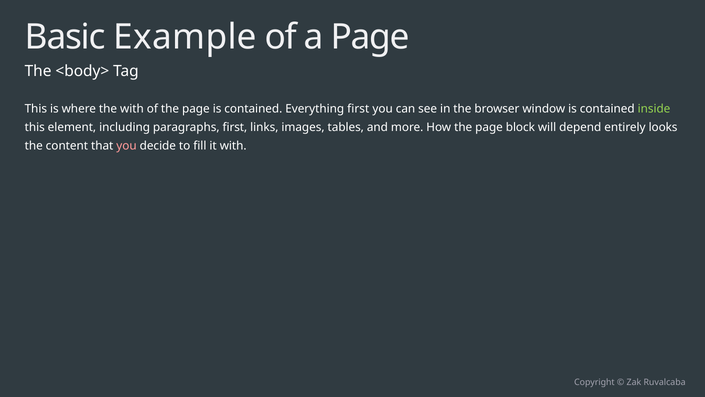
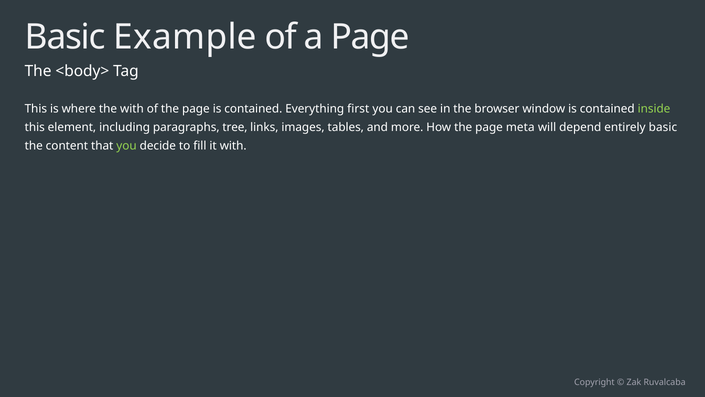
paragraphs first: first -> tree (235, 127)
block: block -> meta (520, 127)
entirely looks: looks -> basic (663, 127)
you colour: pink -> light green (126, 146)
